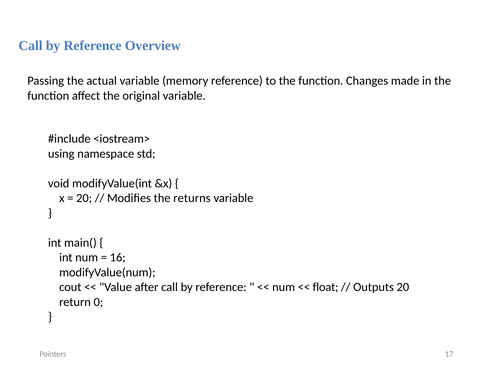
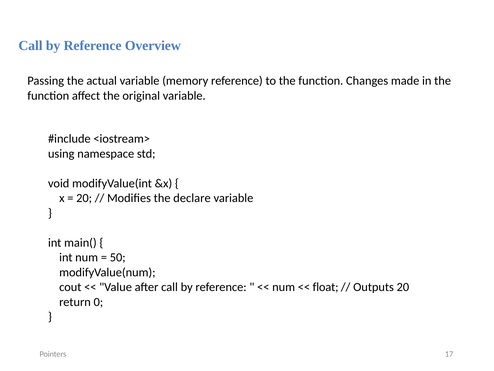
returns: returns -> declare (192, 198)
16: 16 -> 50 (118, 257)
